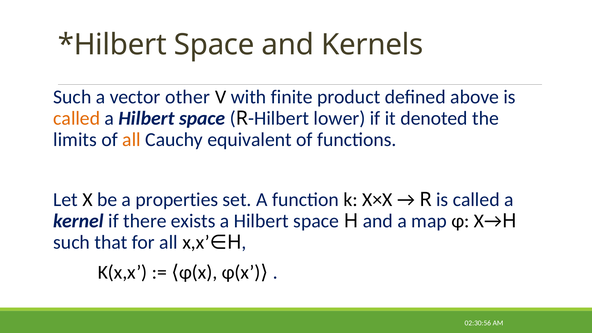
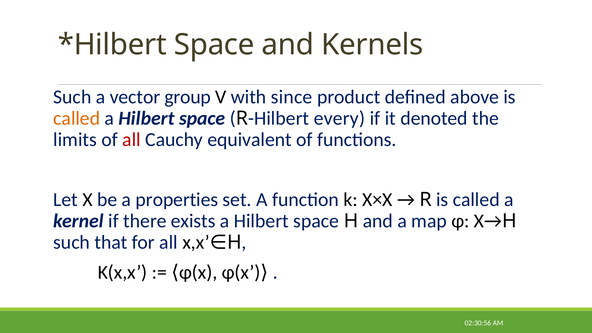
other: other -> group (188, 97)
finite: finite -> since (292, 97)
lower: lower -> every (339, 118)
all colour: orange -> red (132, 140)
